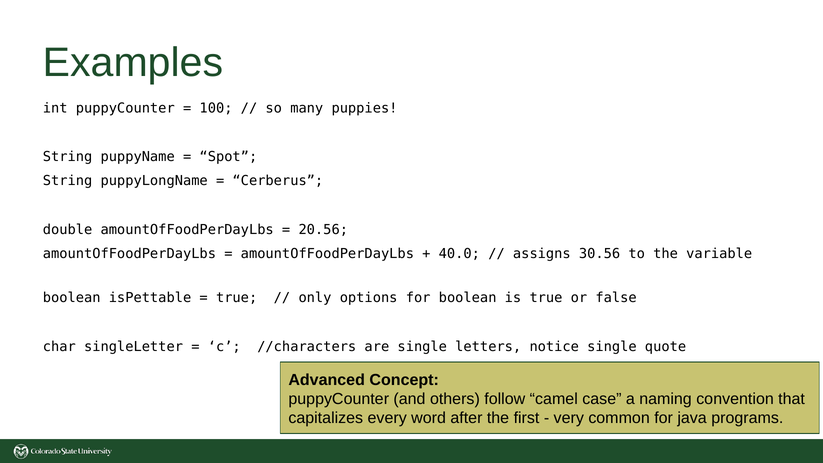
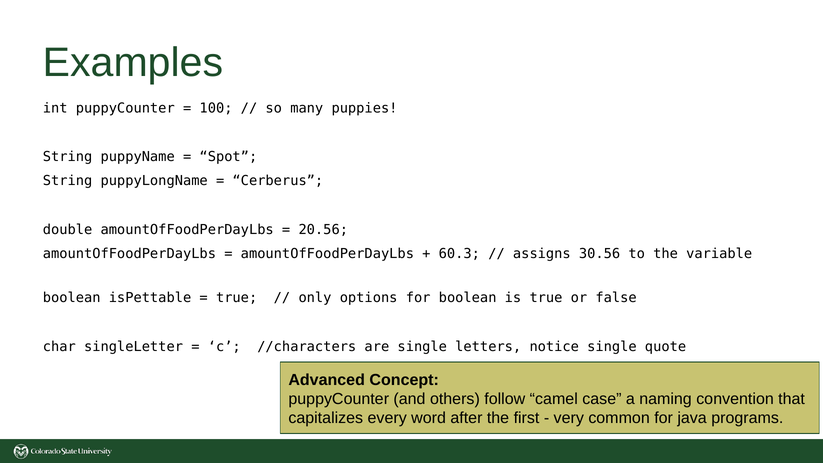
40.0: 40.0 -> 60.3 (459, 254)
